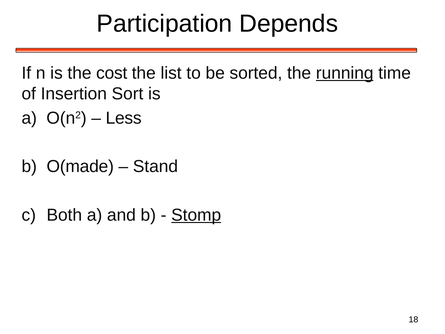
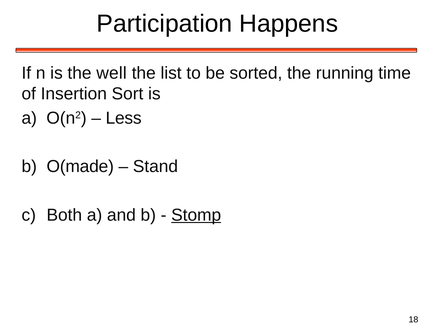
Depends: Depends -> Happens (289, 24)
cost: cost -> well (112, 73)
running underline: present -> none (345, 73)
